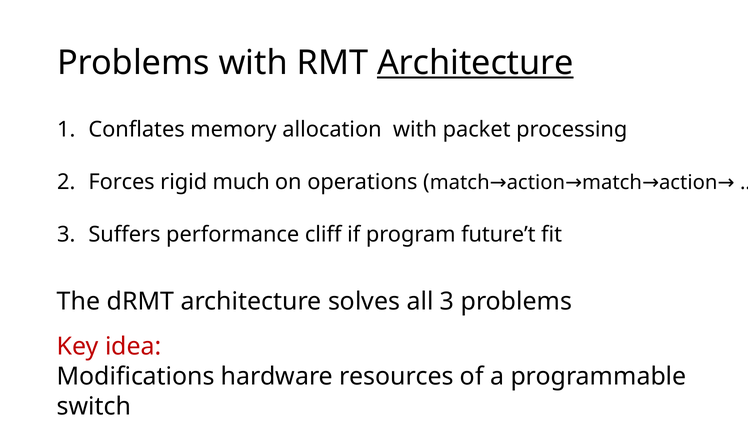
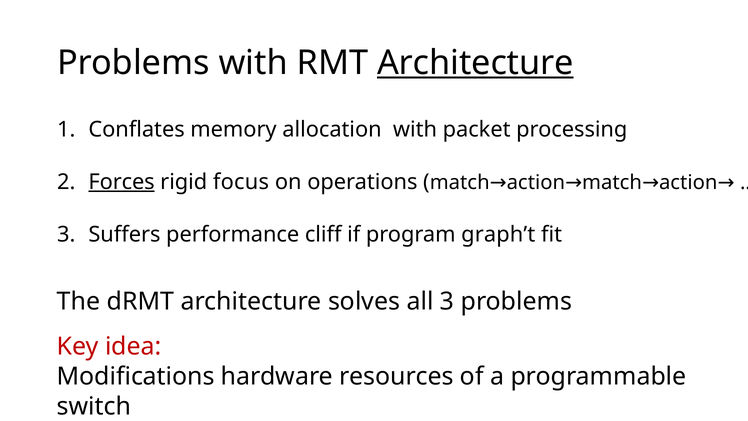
Forces underline: none -> present (122, 182)
much: much -> focus (241, 182)
future’t: future’t -> graph’t (498, 234)
